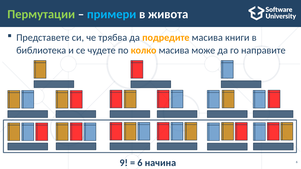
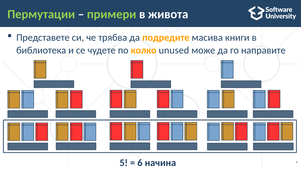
примери colour: light blue -> light green (112, 14)
колко масива: масива -> unused (174, 50)
9: 9 -> 5 (124, 163)
